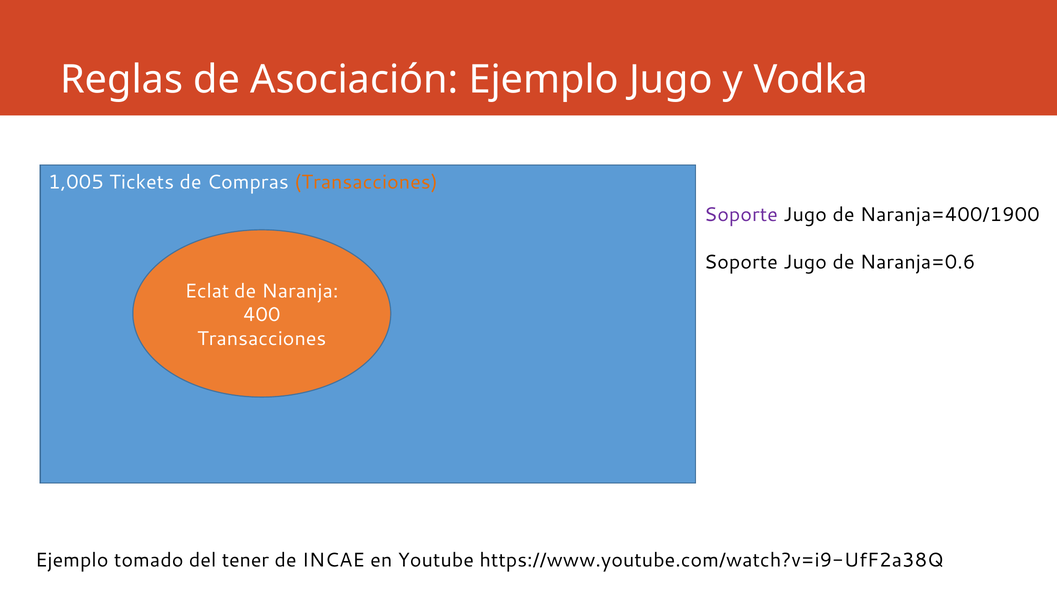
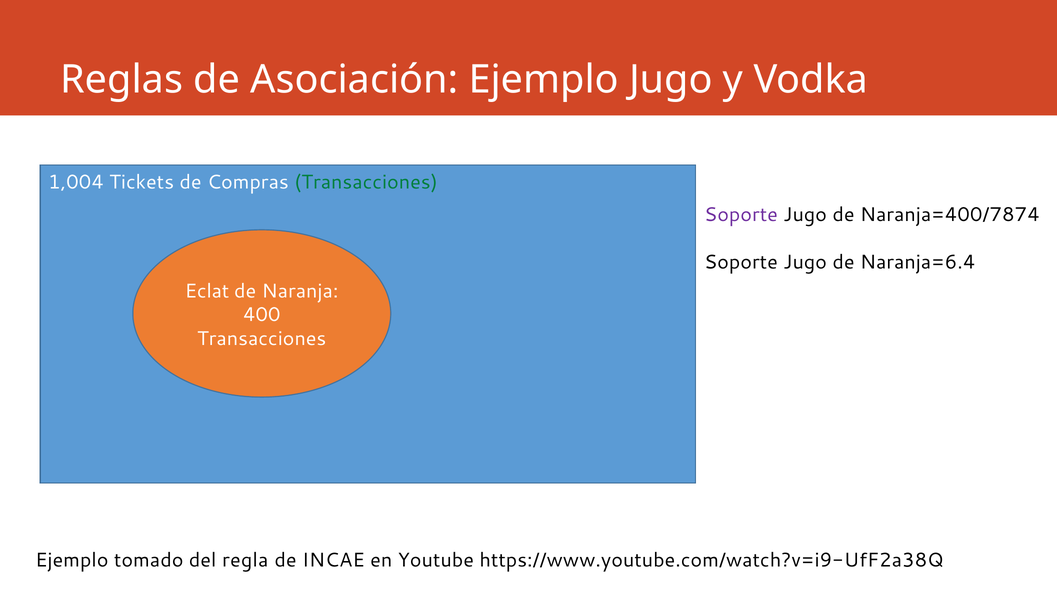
1,005: 1,005 -> 1,004 (76, 182)
Transacciones colour: orange -> green (366, 182)
Naranja=400/1900: Naranja=400/1900 -> Naranja=400/7874 (950, 215)
Naranja=0.6: Naranja=0.6 -> Naranja=6.4 (918, 263)
tener: tener -> regla (245, 561)
